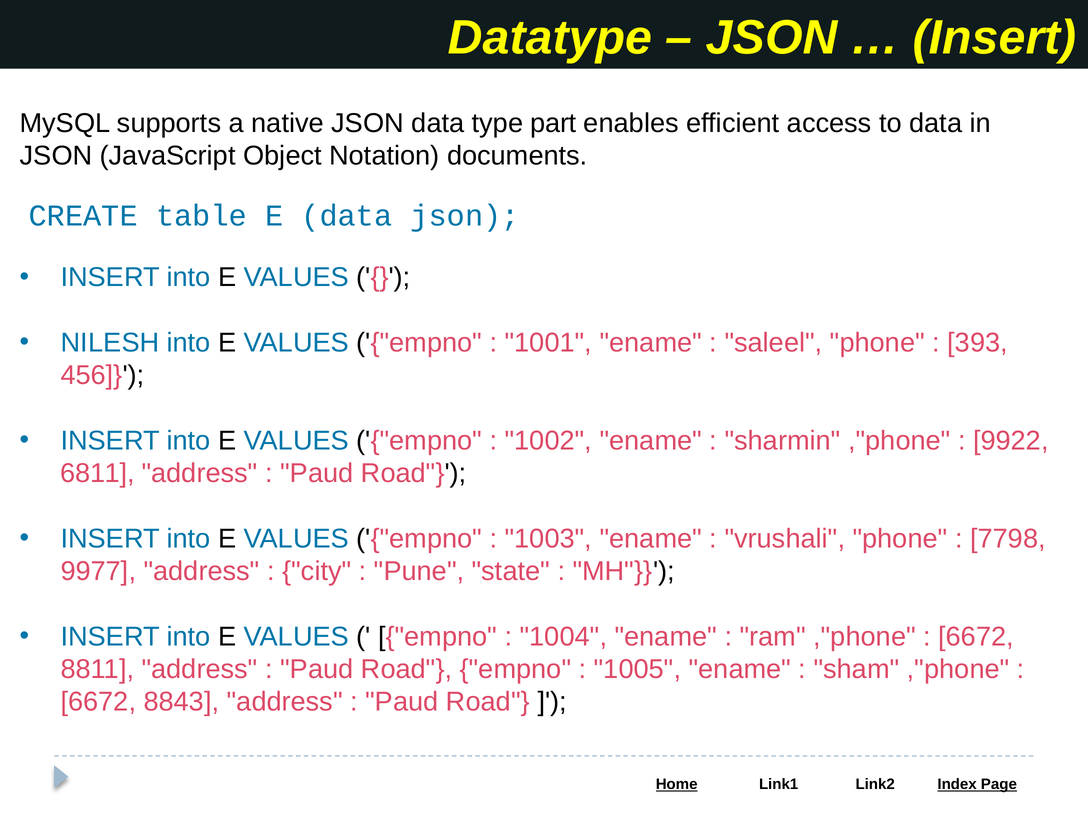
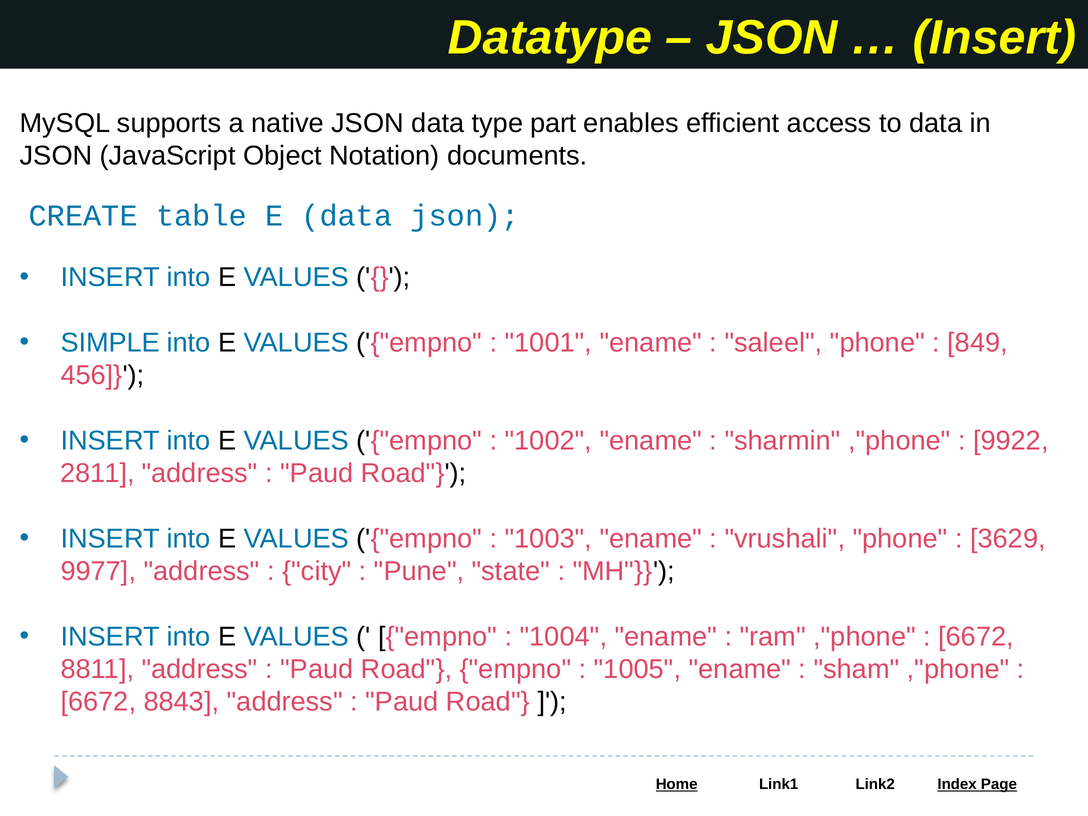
NILESH: NILESH -> SIMPLE (110, 343)
393: 393 -> 849 (978, 343)
6811: 6811 -> 2811 (98, 473)
7798: 7798 -> 3629 (1008, 539)
